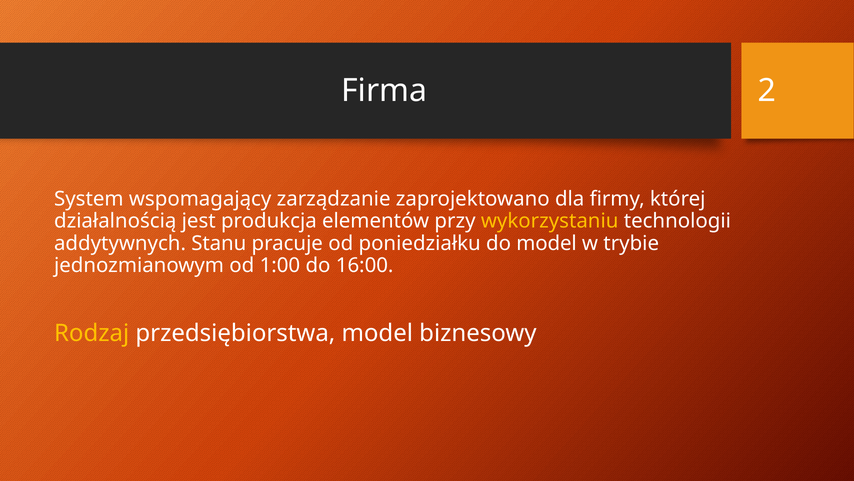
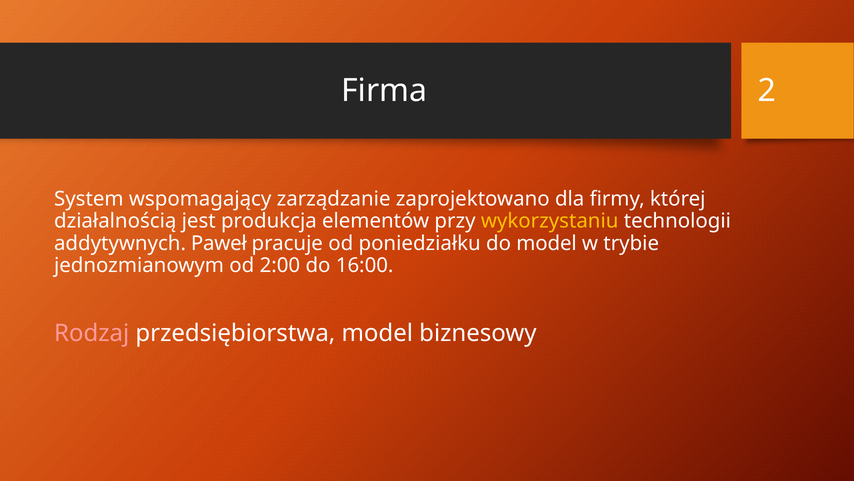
Stanu: Stanu -> Paweł (219, 243)
1:00: 1:00 -> 2:00 (280, 265)
Rodzaj colour: yellow -> pink (92, 333)
